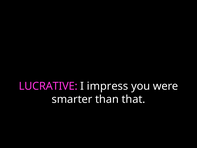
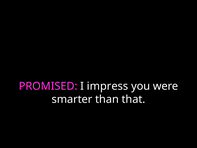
LUCRATIVE: LUCRATIVE -> PROMISED (48, 86)
